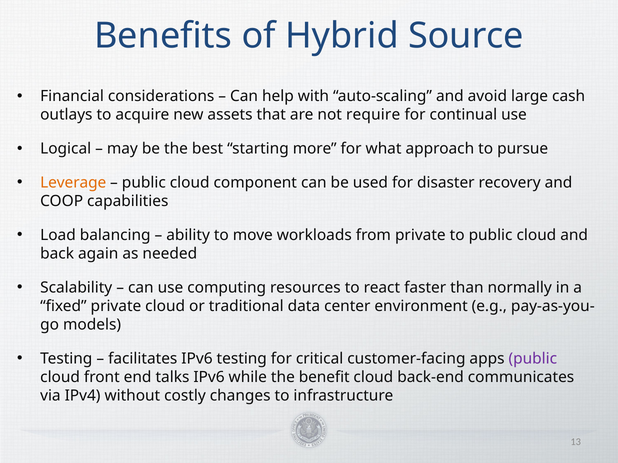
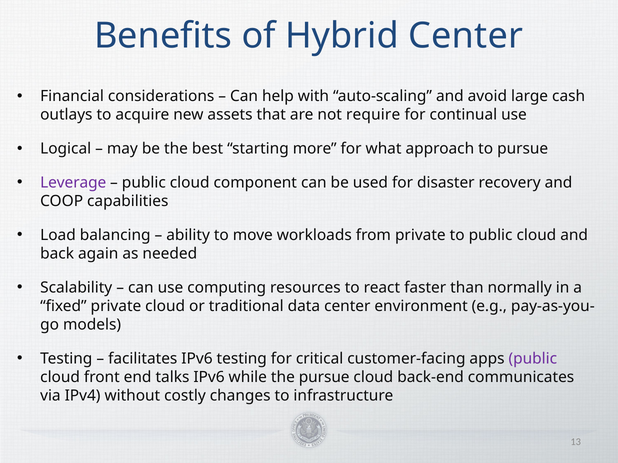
Hybrid Source: Source -> Center (466, 36)
Leverage colour: orange -> purple (73, 183)
the benefit: benefit -> pursue (324, 378)
